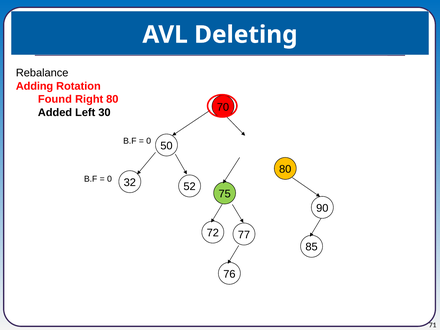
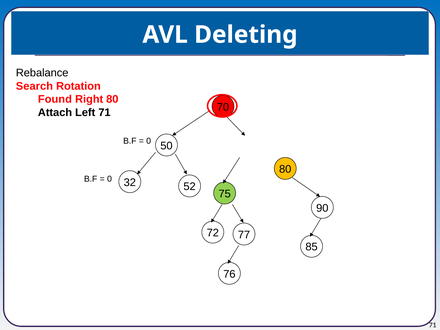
Adding: Adding -> Search (34, 86)
Added: Added -> Attach (55, 113)
Left 30: 30 -> 71 (104, 113)
